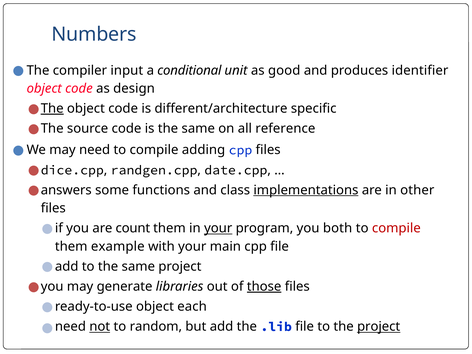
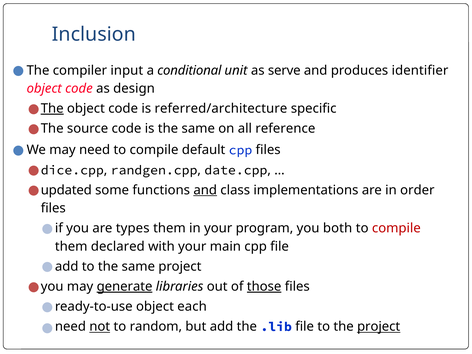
Numbers: Numbers -> Inclusion (94, 34)
good: good -> serve (284, 70)
different/architecture: different/architecture -> referred/architecture (221, 109)
adding: adding -> default (204, 150)
answers: answers -> updated (66, 190)
and underline: none -> present (205, 190)
implementations underline: present -> none (306, 190)
other: other -> order (417, 190)
count: count -> types (133, 228)
your underline: present -> none (218, 228)
example: example -> declared (118, 246)
generate underline: none -> present (125, 287)
